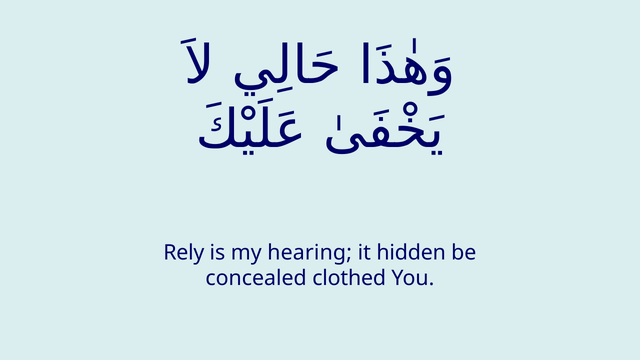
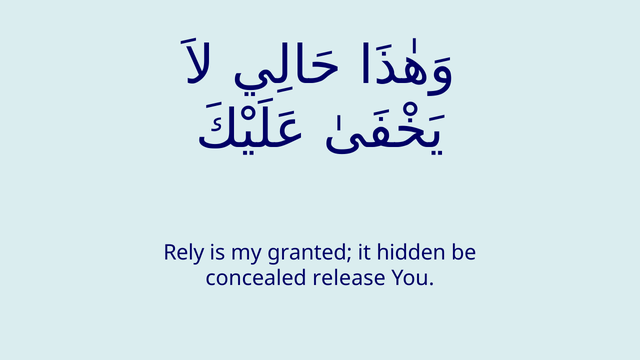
hearing: hearing -> granted (310, 253)
clothed: clothed -> release (349, 278)
